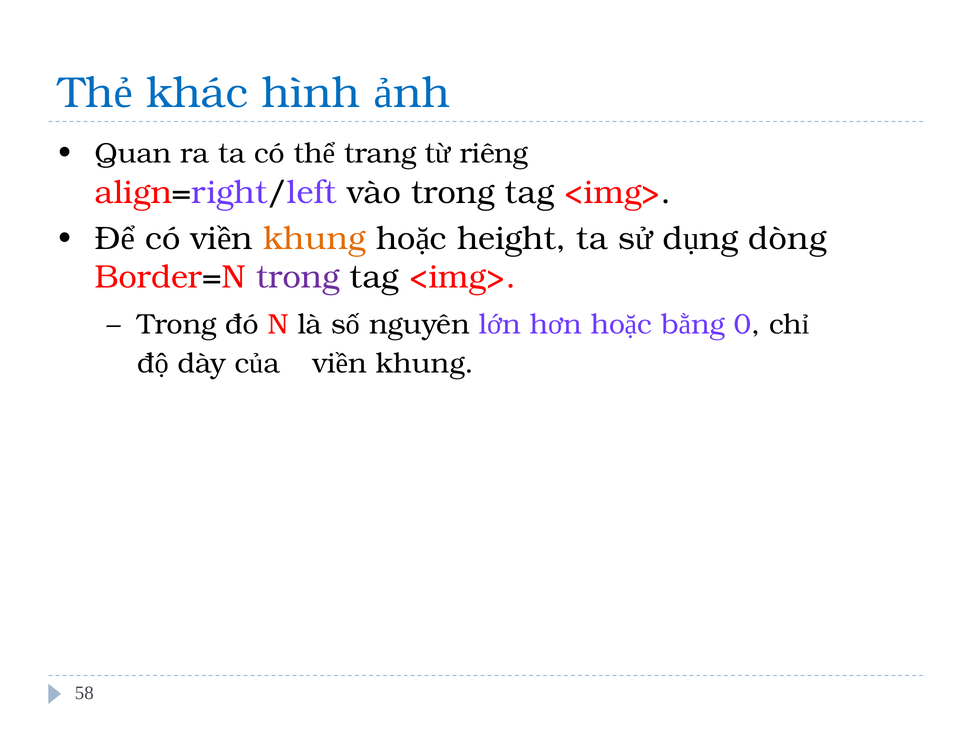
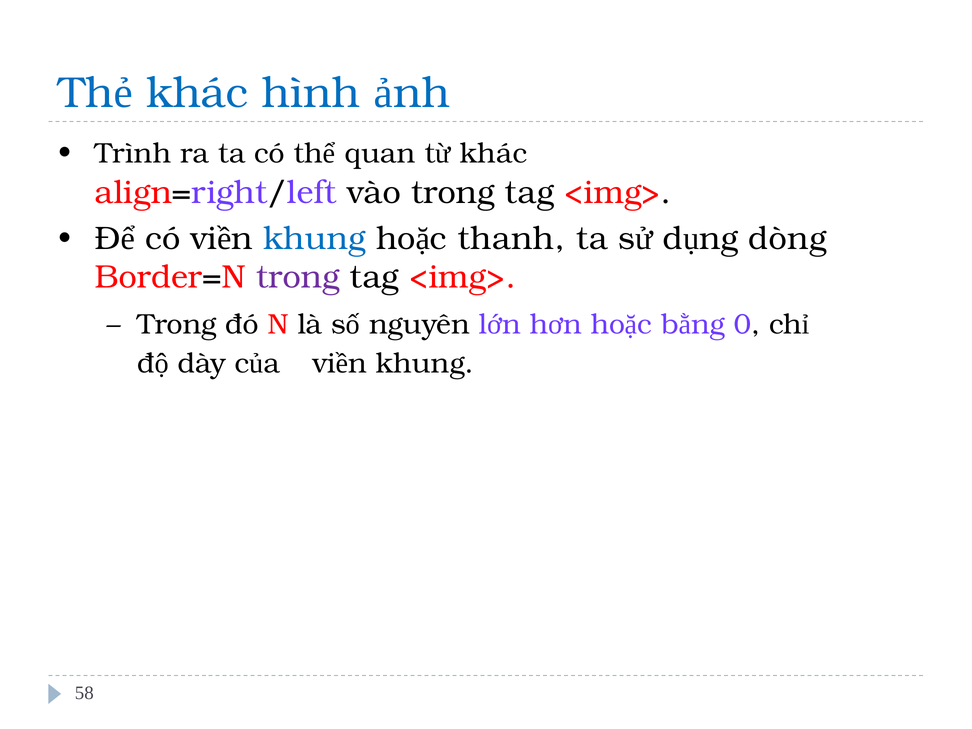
Quan: Quan -> Trình (133, 153)
trang: trang -> quan (380, 153)
từ riêng: riêng -> khác (494, 153)
khung colour: orange -> blue (314, 239)
height: height -> thanh (511, 239)
